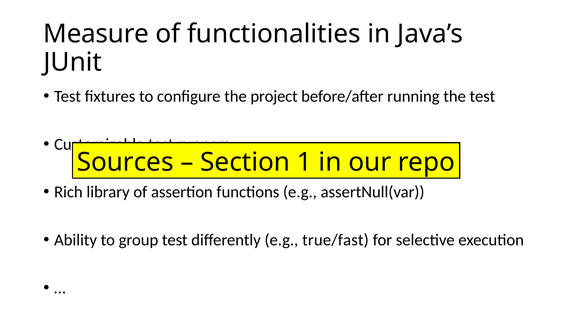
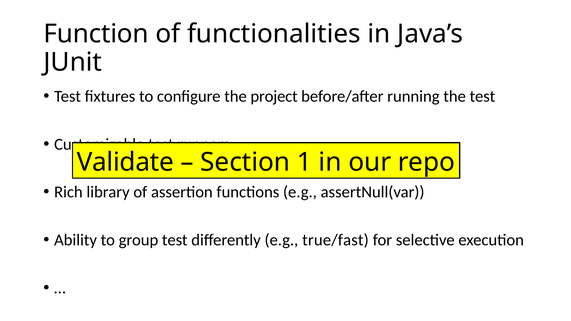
Measure: Measure -> Function (96, 34)
Sources: Sources -> Validate (125, 162)
